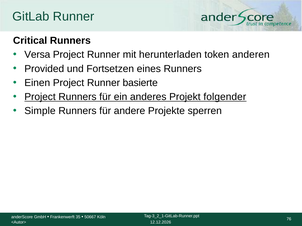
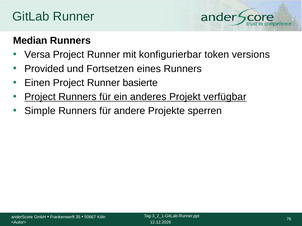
Critical: Critical -> Median (30, 41)
herunterladen: herunterladen -> konfigurierbar (170, 55)
anderen: anderen -> versions (251, 55)
folgender: folgender -> verfügbar (225, 97)
